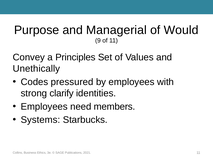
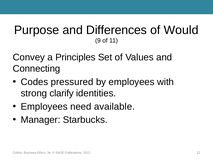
Managerial: Managerial -> Differences (117, 30)
Unethically: Unethically -> Connecting (36, 68)
members: members -> available (114, 106)
Systems: Systems -> Manager (41, 120)
